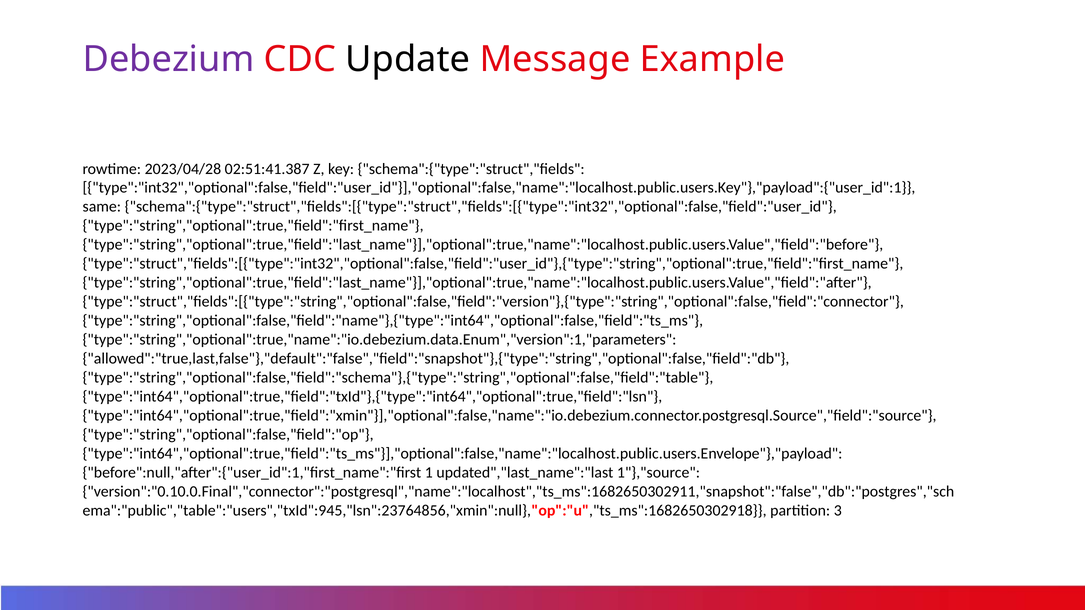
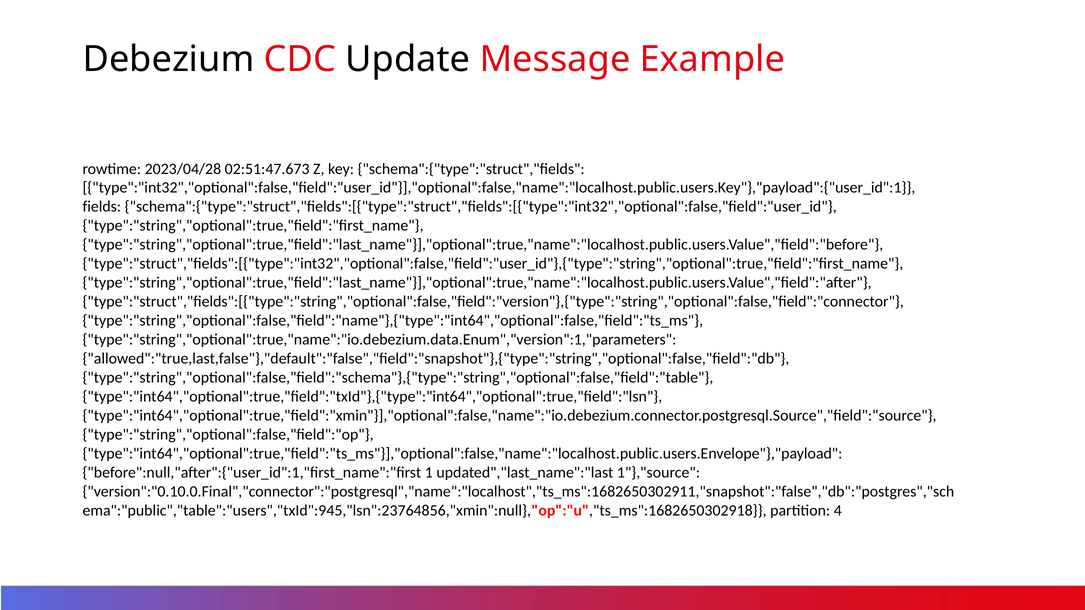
Debezium colour: purple -> black (169, 59)
02:51:41.387: 02:51:41.387 -> 02:51:47.673 (267, 169)
same: same -> fields (102, 207)
3: 3 -> 4 (838, 511)
